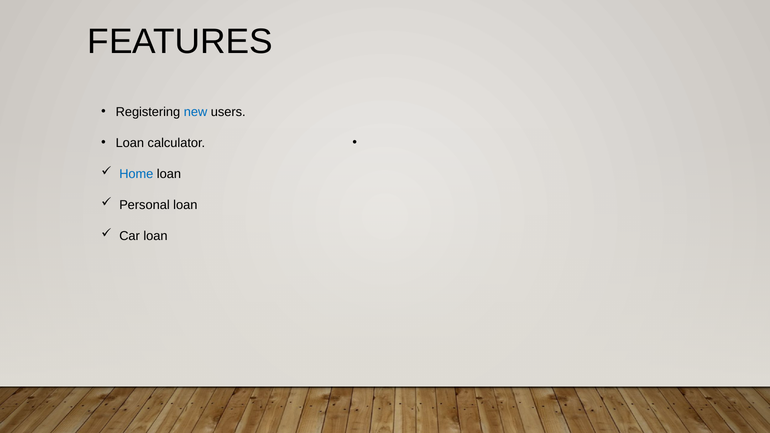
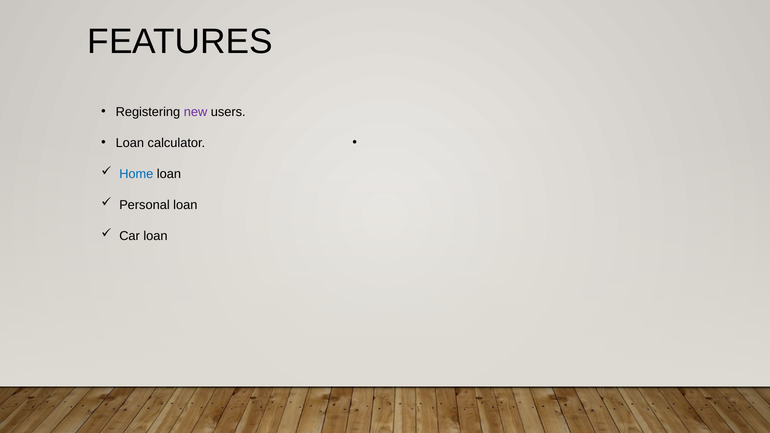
new colour: blue -> purple (196, 112)
